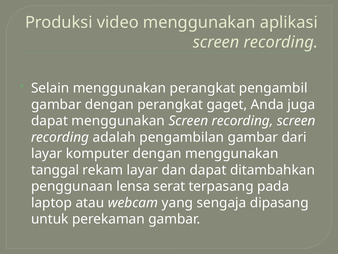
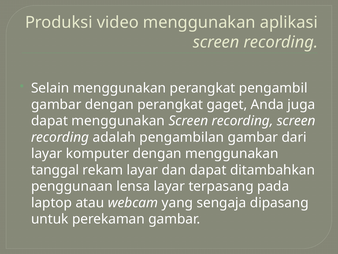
lensa serat: serat -> layar (169, 186)
